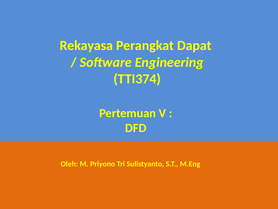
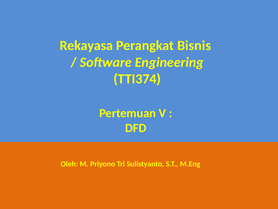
Dapat: Dapat -> Bisnis (194, 45)
